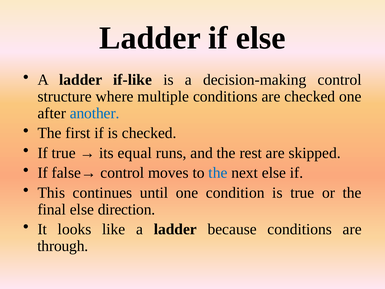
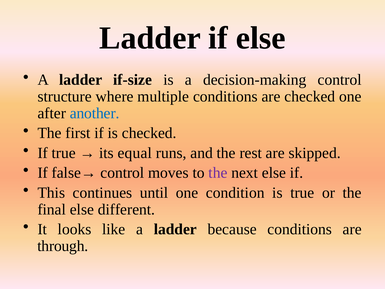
if-like: if-like -> if-size (133, 80)
the colour: blue -> purple (218, 173)
direction: direction -> different (126, 209)
